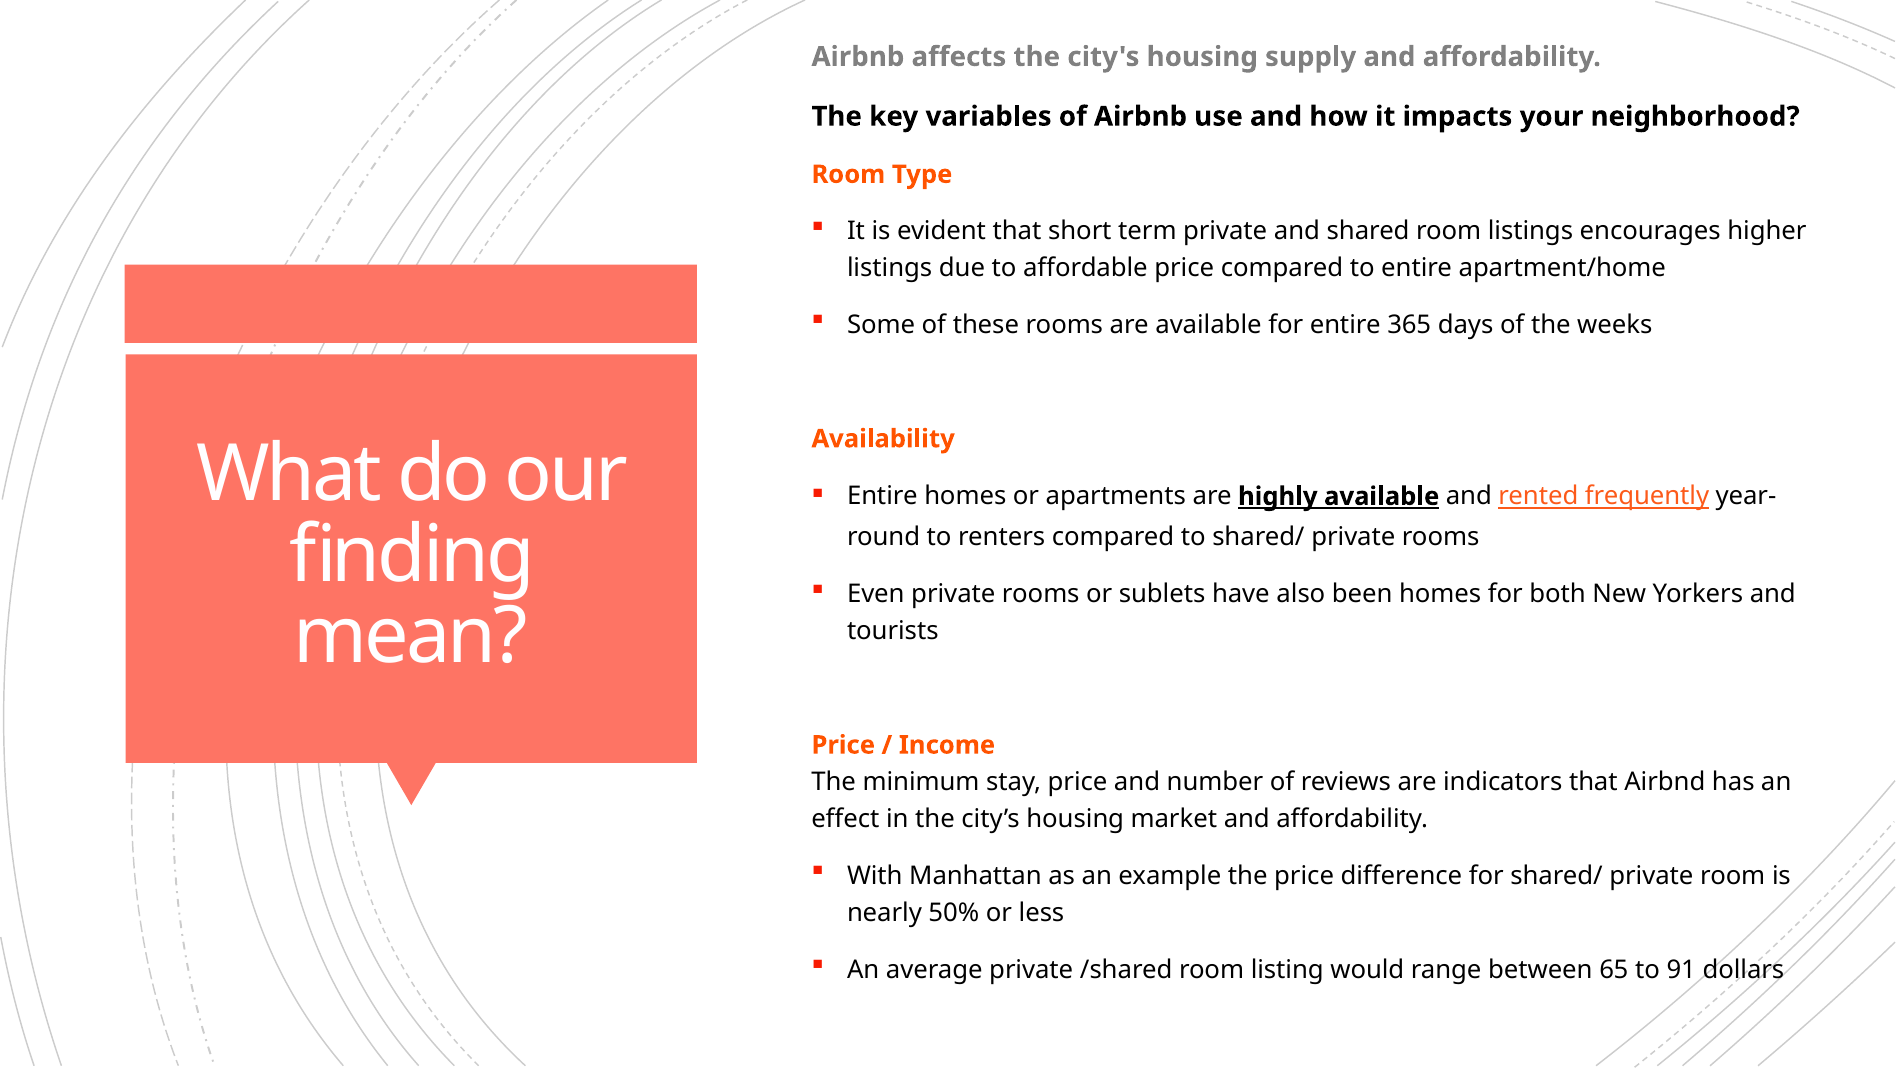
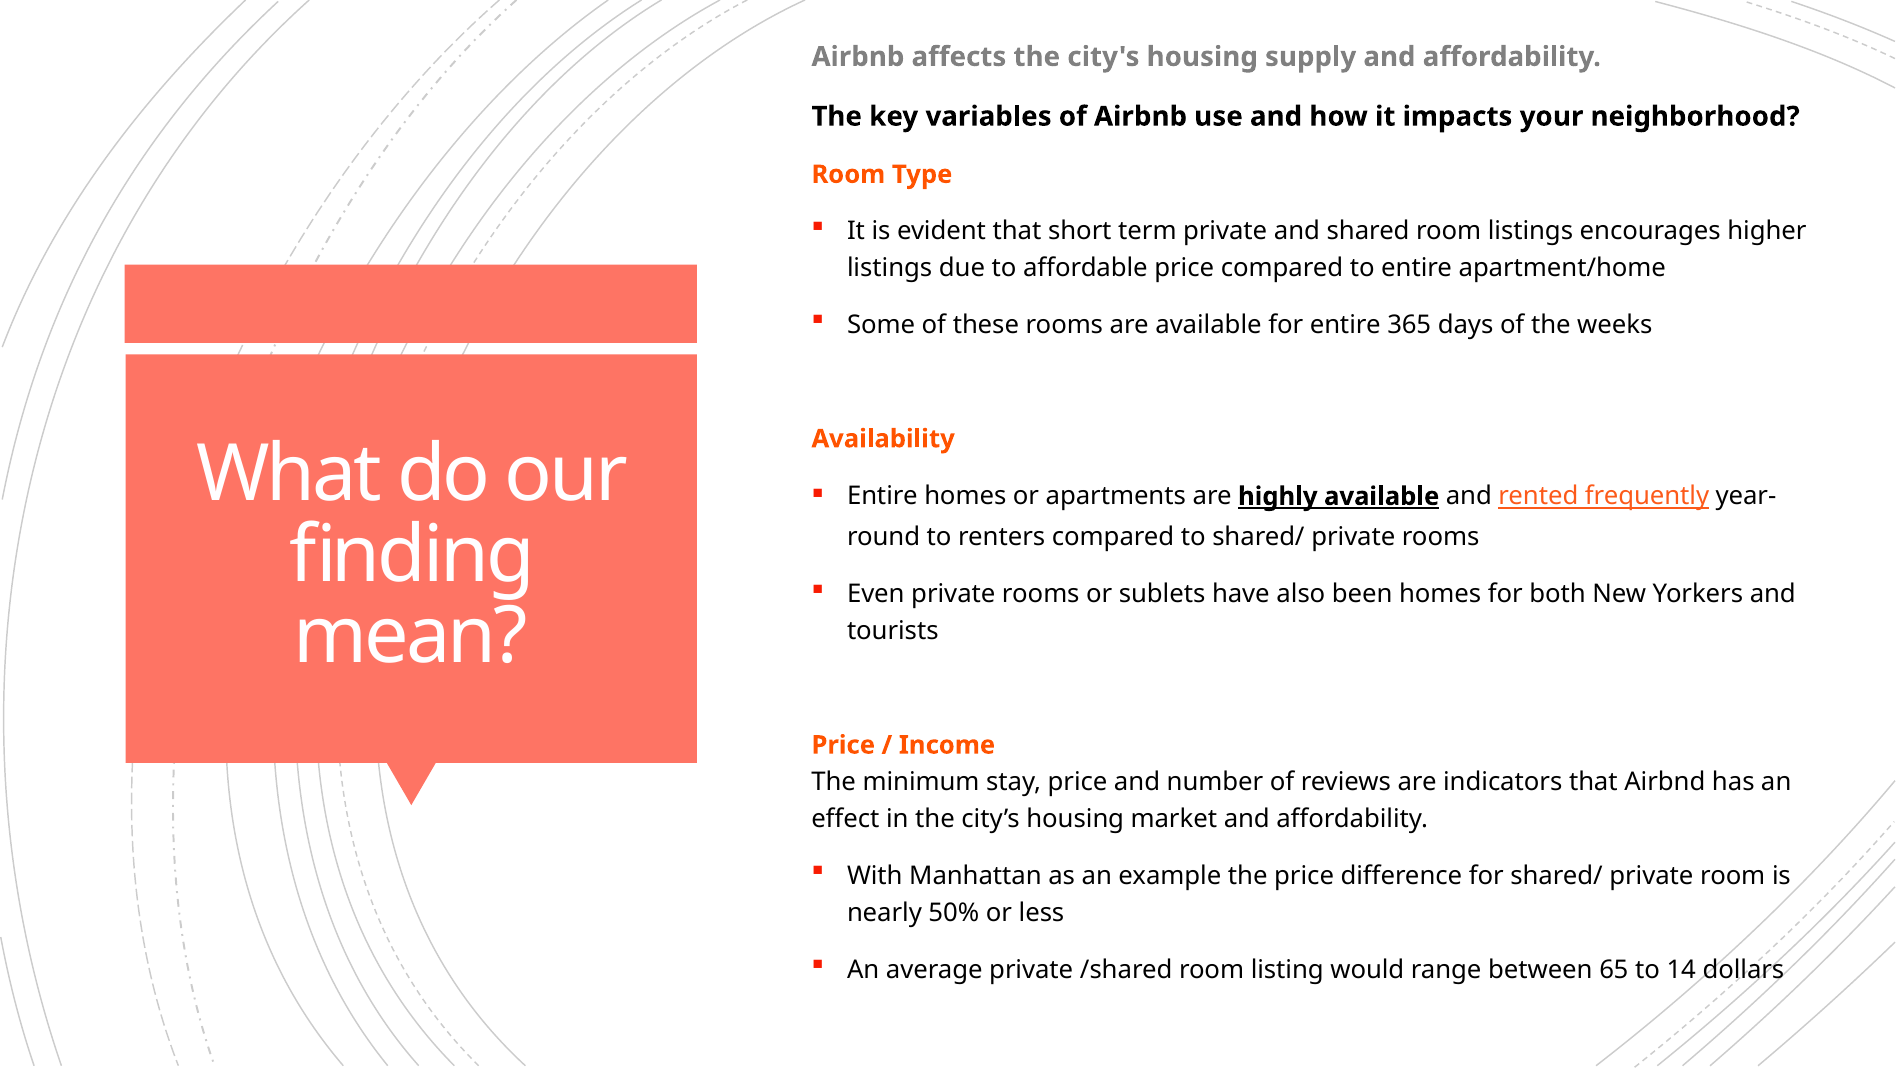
91: 91 -> 14 (1681, 970)
